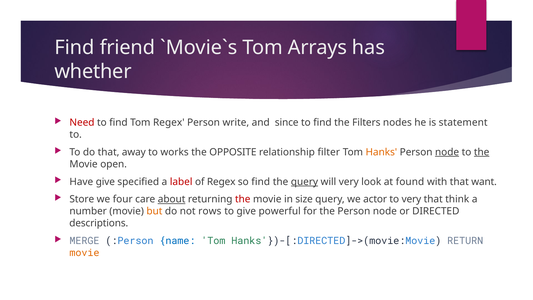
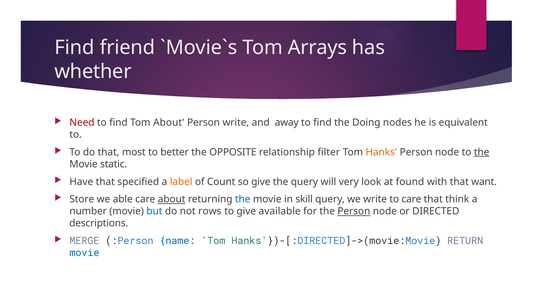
Tom Regex: Regex -> About (169, 123)
since: since -> away (287, 123)
Filters: Filters -> Doing (366, 123)
statement: statement -> equivalent (463, 123)
away: away -> most (134, 152)
works: works -> better (175, 152)
node underline: present -> none (447, 152)
open: open -> static (114, 164)
Have give: give -> that (105, 182)
label colour: red -> orange (181, 182)
of Regex: Regex -> Count (221, 182)
so find: find -> give (261, 182)
query underline: present -> none (304, 182)
four: four -> able (123, 199)
the colour: red -> blue (243, 199)
size: size -> skill (304, 199)
we actor: actor -> write (375, 199)
to very: very -> care (411, 199)
but colour: orange -> blue (154, 211)
powerful: powerful -> available (280, 211)
Person underline: none -> present (354, 211)
movie colour: orange -> blue (84, 253)
